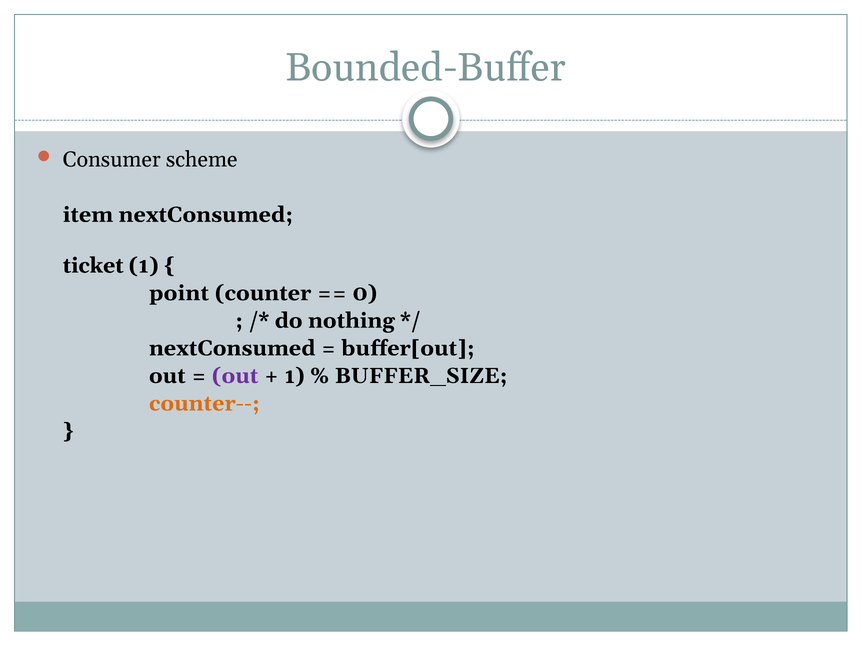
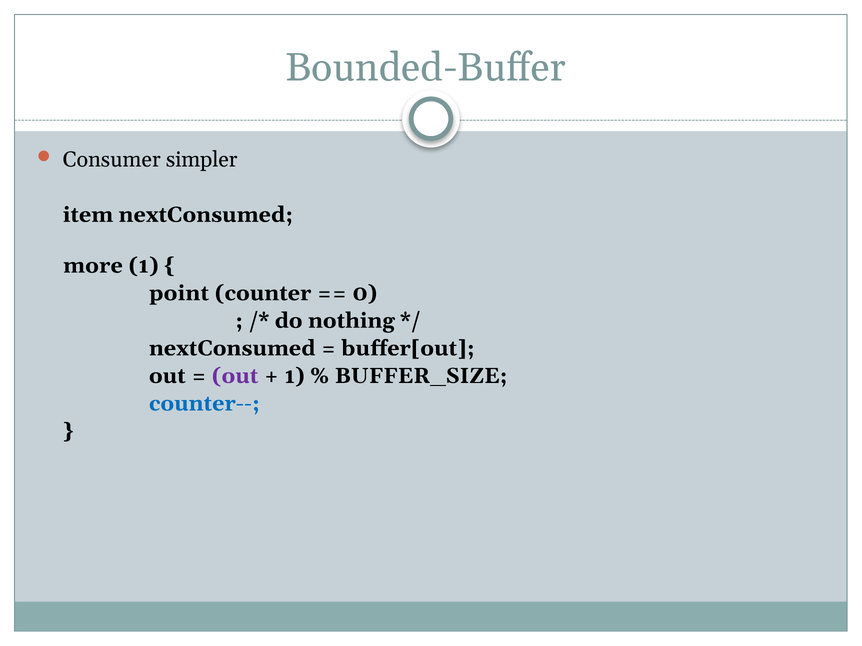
scheme: scheme -> simpler (202, 160)
ticket: ticket -> more (93, 266)
counter-- colour: orange -> blue (204, 404)
